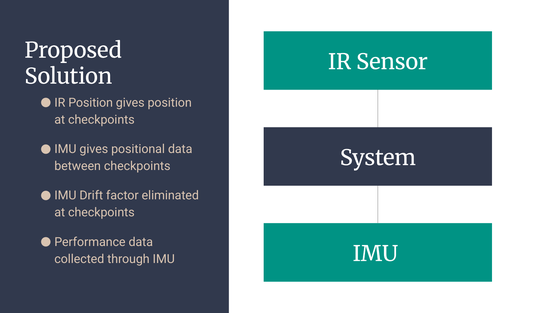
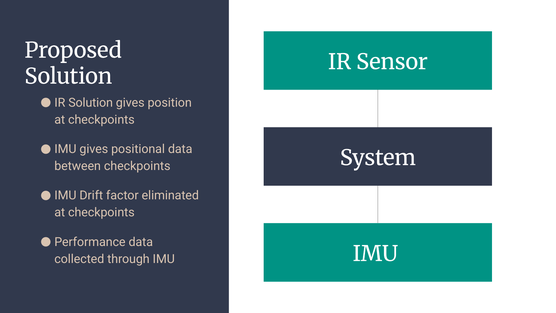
IR Position: Position -> Solution (91, 103)
